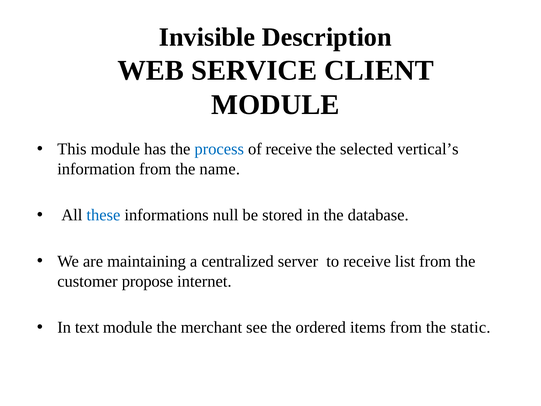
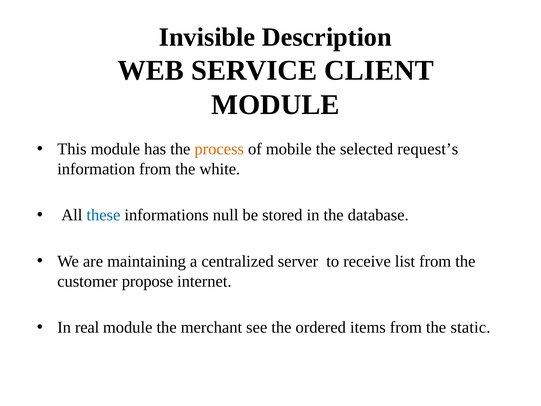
process colour: blue -> orange (219, 149)
of receive: receive -> mobile (289, 149)
vertical’s: vertical’s -> request’s (428, 149)
name: name -> white (220, 169)
text: text -> real (87, 327)
